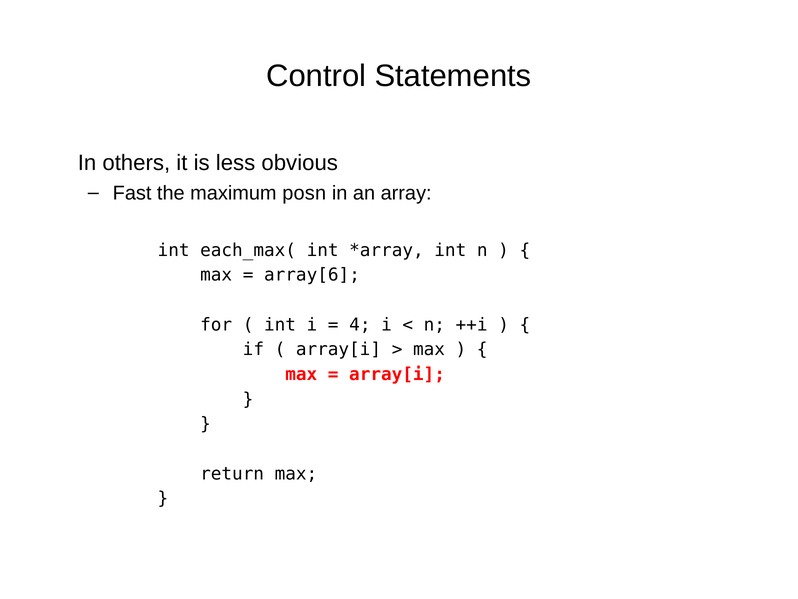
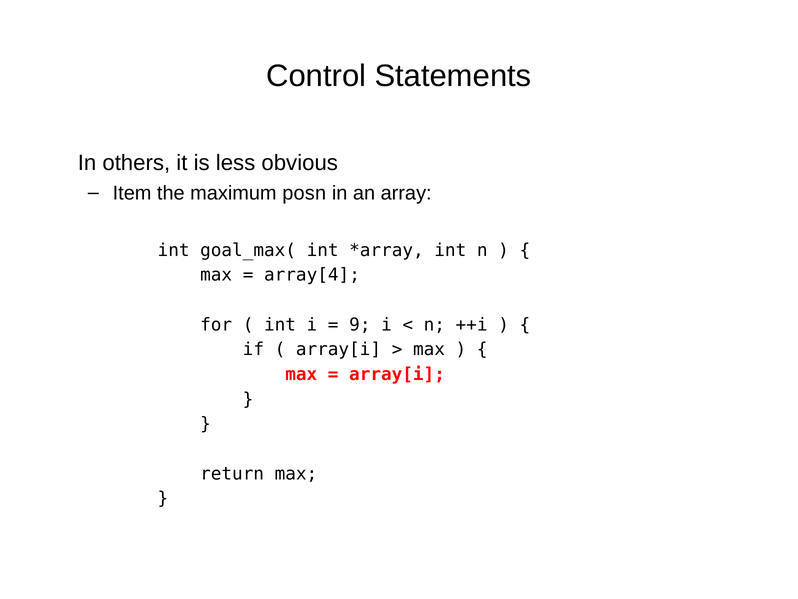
Fast: Fast -> Item (132, 193)
each_max(: each_max( -> goal_max( (248, 250)
array[6: array[6 -> array[4 (312, 275)
4: 4 -> 9 (360, 324)
